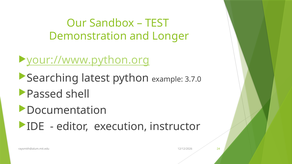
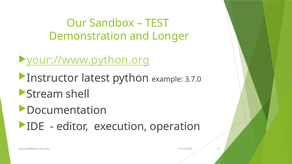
Searching: Searching -> Instructor (53, 78)
Passed: Passed -> Stream (45, 94)
instructor: instructor -> operation (175, 127)
